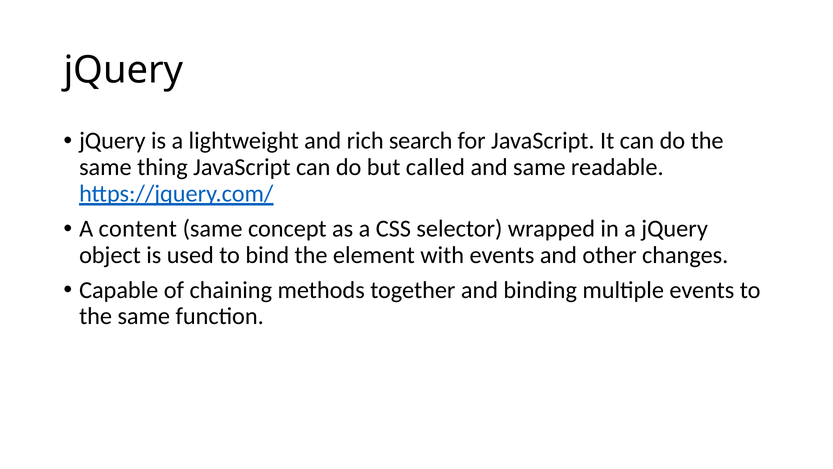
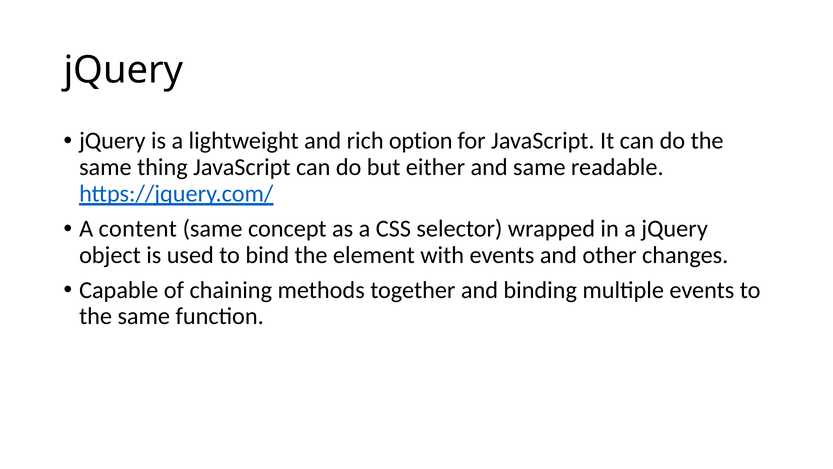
search: search -> option (421, 141)
called: called -> either (435, 167)
